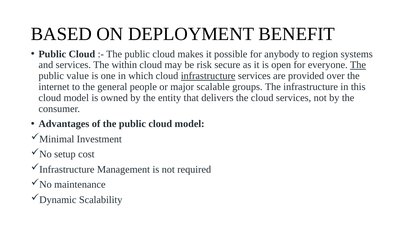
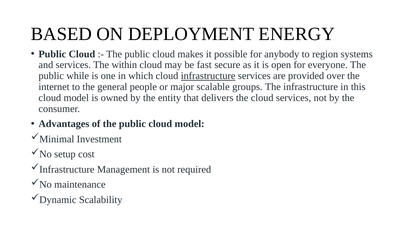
BENEFIT: BENEFIT -> ENERGY (297, 34)
risk: risk -> fast (204, 65)
The underline: present -> none (358, 65)
value: value -> while (78, 76)
